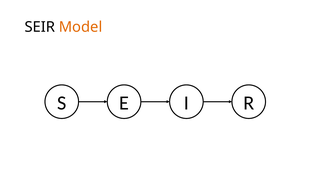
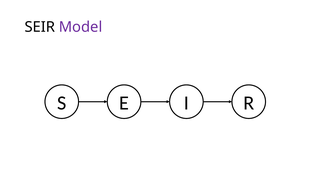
Model colour: orange -> purple (81, 27)
